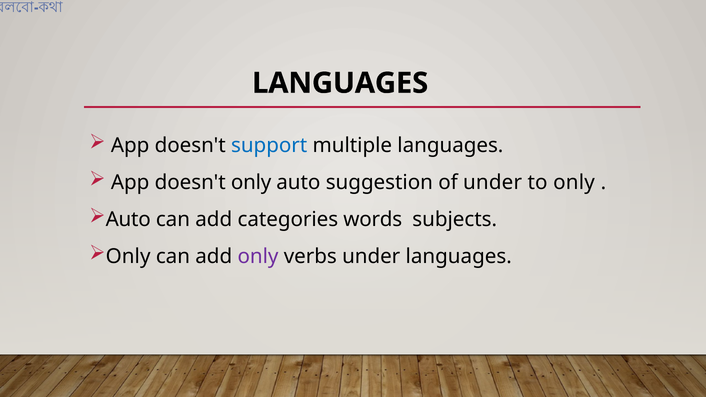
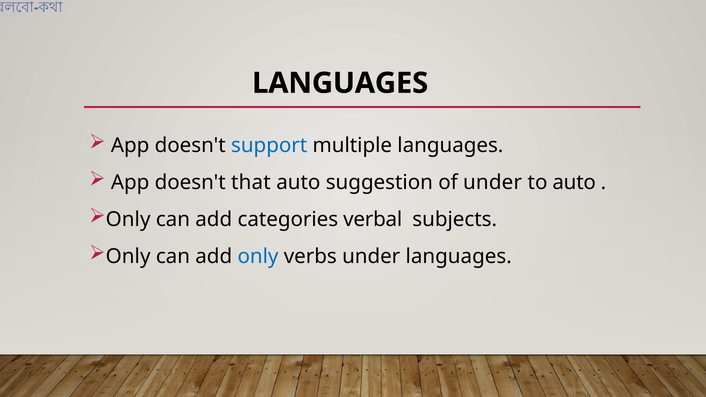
doesn't only: only -> that (251, 182)
to only: only -> auto (574, 182)
Auto: Auto -> Only (128, 219)
words: words -> verbal (373, 219)
only colour: purple -> blue (258, 256)
